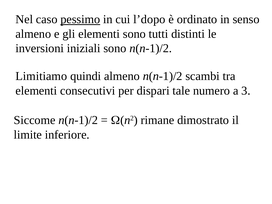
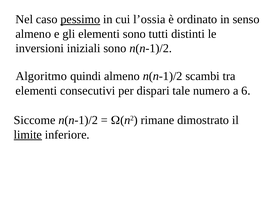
l’dopo: l’dopo -> l’ossia (149, 19)
Limitiamo: Limitiamo -> Algoritmo (41, 76)
3: 3 -> 6 (246, 91)
limite underline: none -> present (28, 135)
